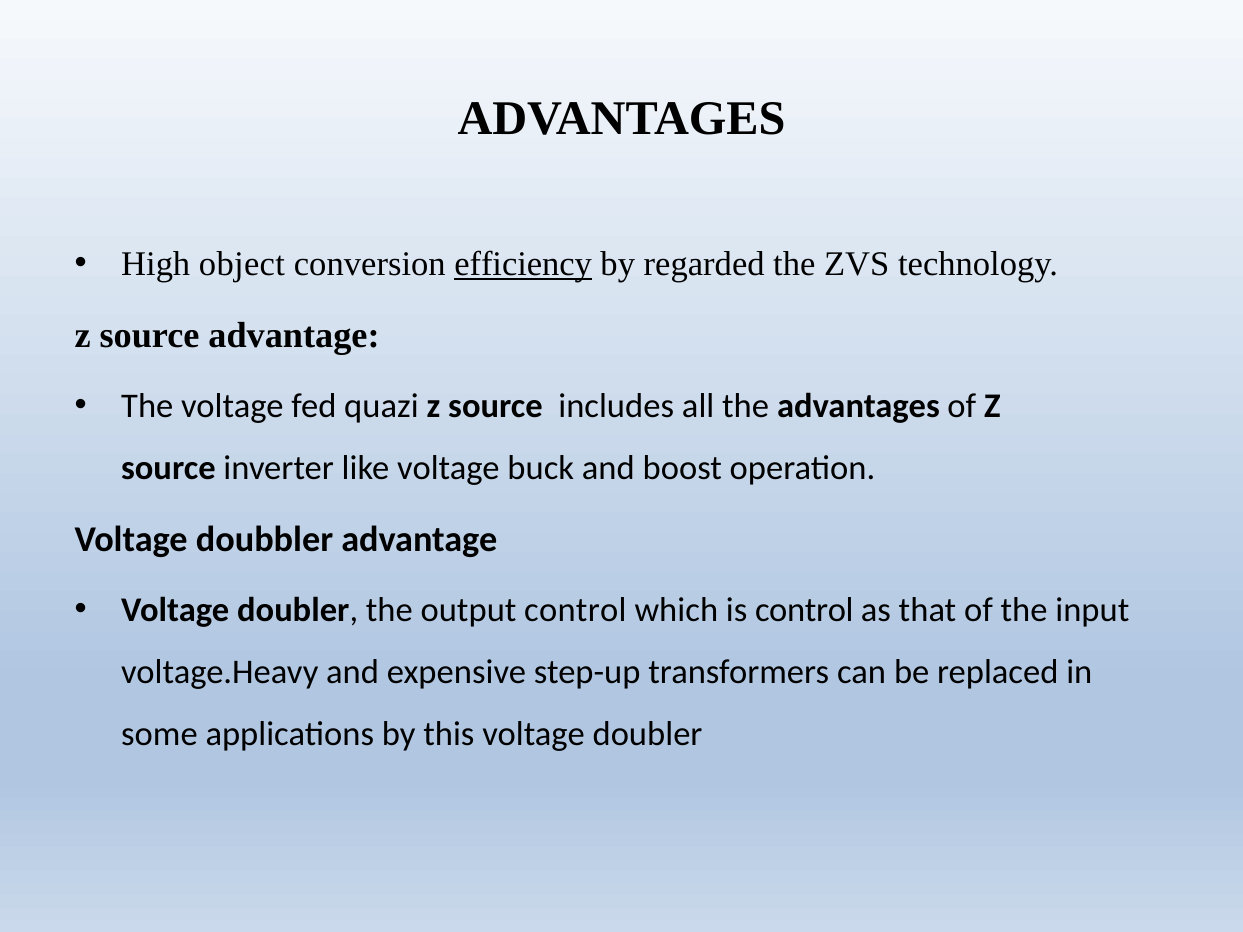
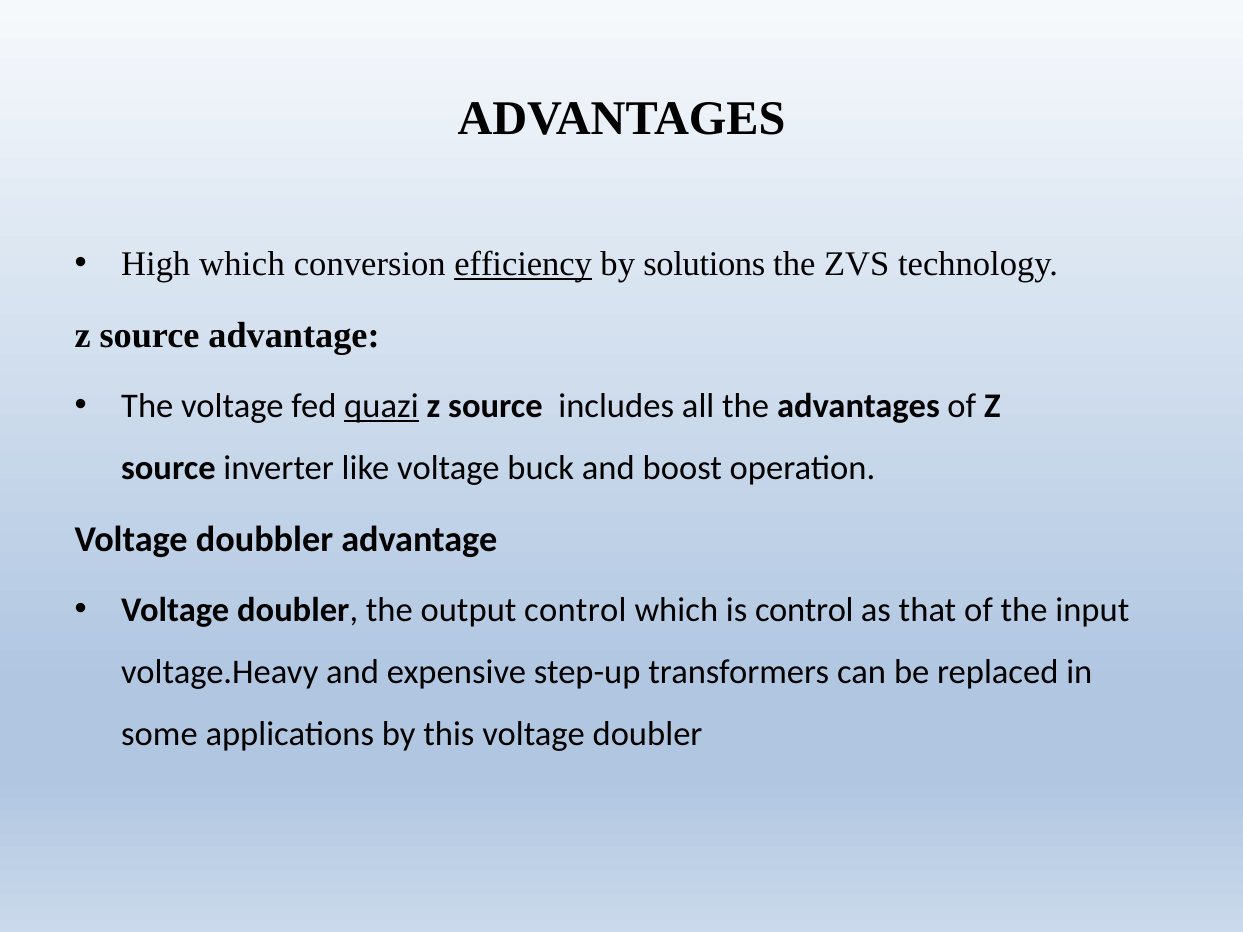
High object: object -> which (242, 264)
regarded: regarded -> solutions (704, 264)
quazi underline: none -> present (381, 406)
